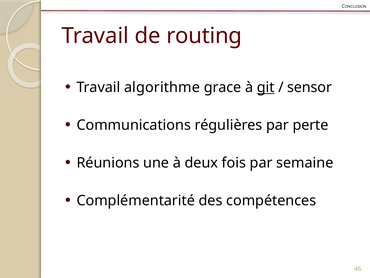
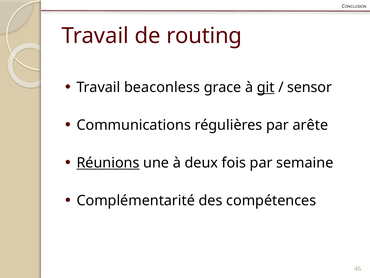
algorithme: algorithme -> beaconless (162, 87)
perte: perte -> arête (310, 125)
Réunions underline: none -> present (108, 163)
